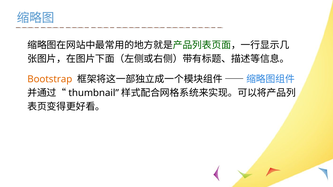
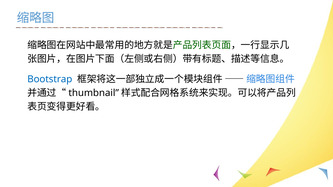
Bootstrap colour: orange -> blue (50, 79)
